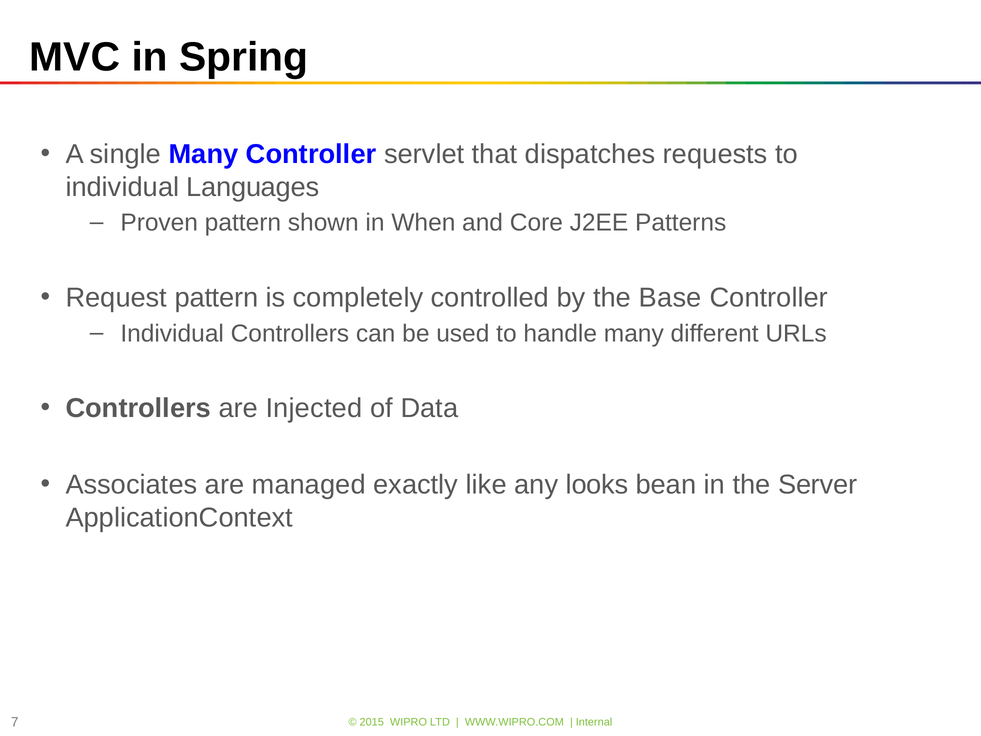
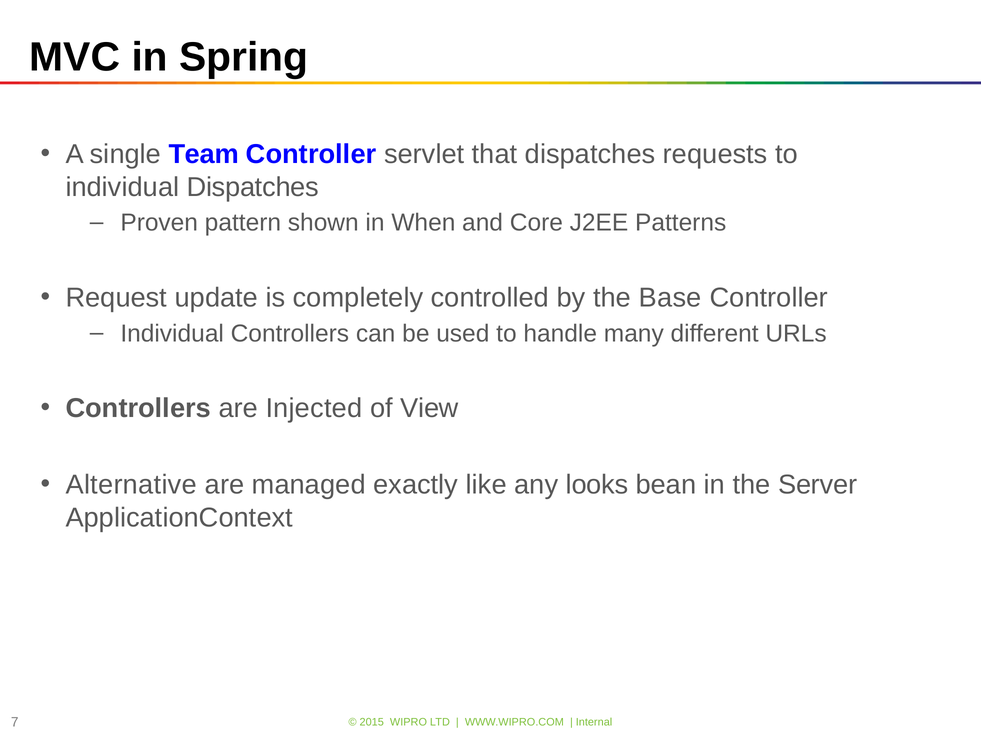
single Many: Many -> Team (204, 154)
individual Languages: Languages -> Dispatches (253, 187)
Request pattern: pattern -> update (216, 298)
Data: Data -> View (430, 408)
Associates: Associates -> Alternative (131, 485)
